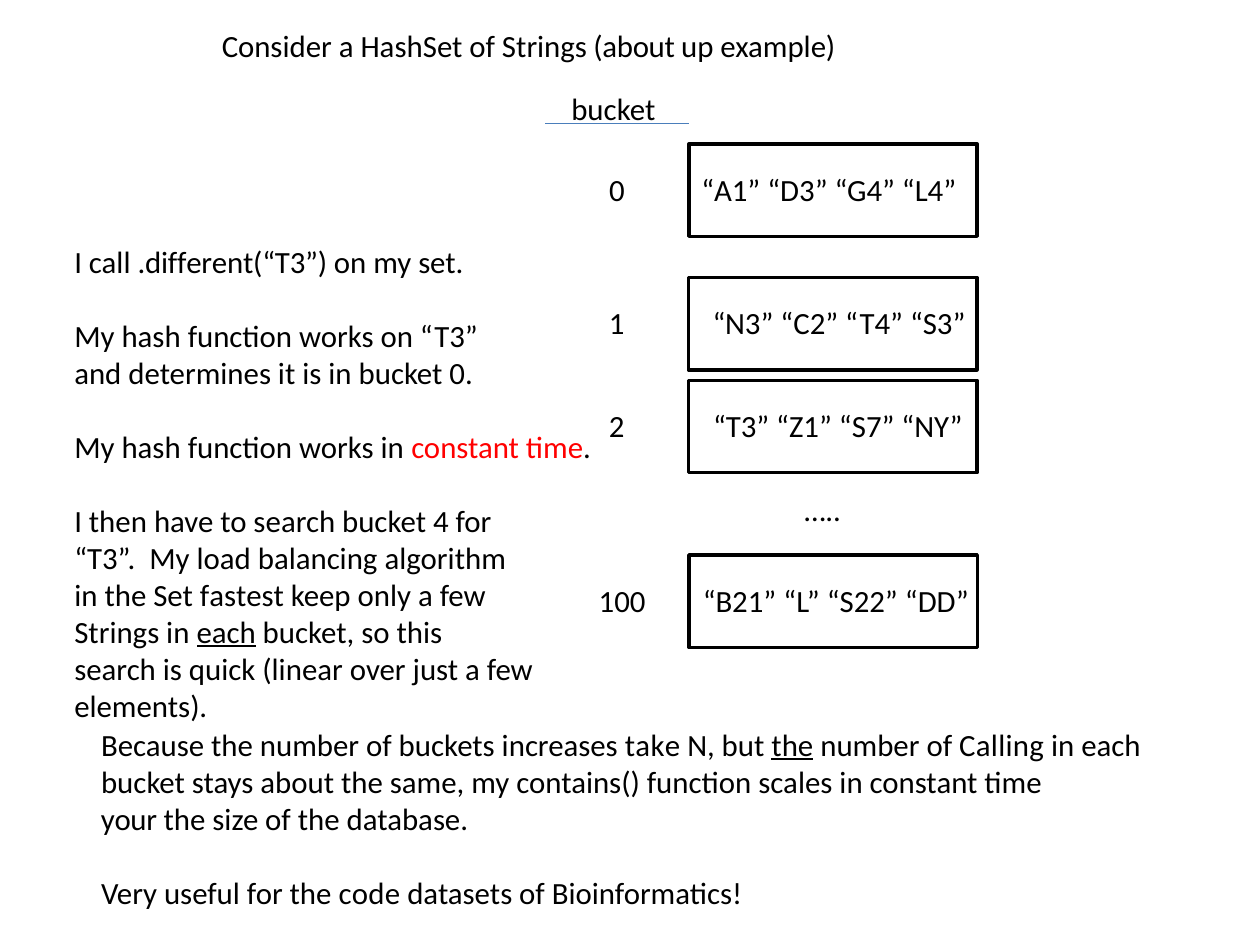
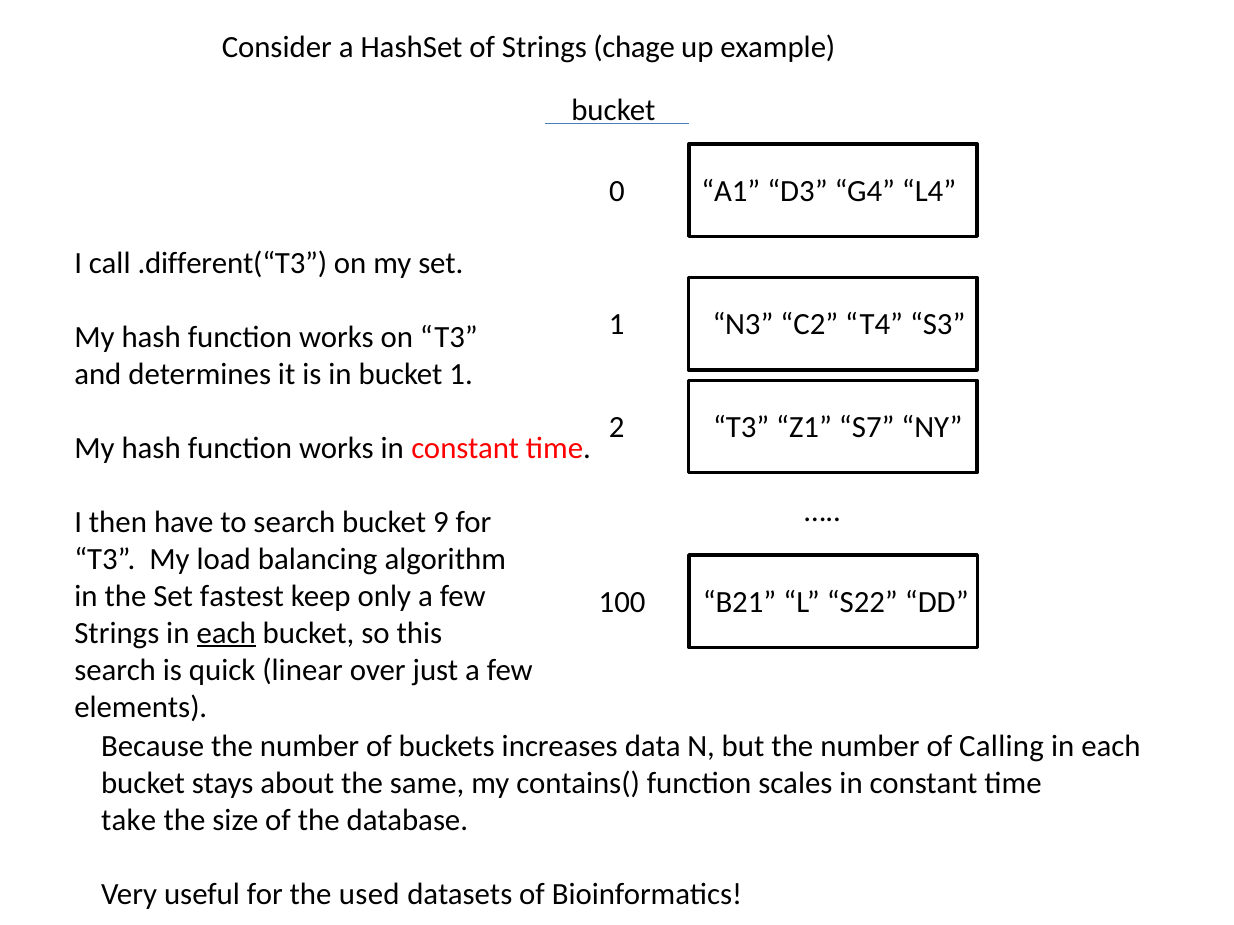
Strings about: about -> chage (634, 47)
in bucket 0: 0 -> 1 (461, 374)
4: 4 -> 9 (441, 522)
take: take -> data (653, 747)
the underline: present -> none (792, 747)
your: your -> take (129, 821)
code: code -> used (369, 895)
